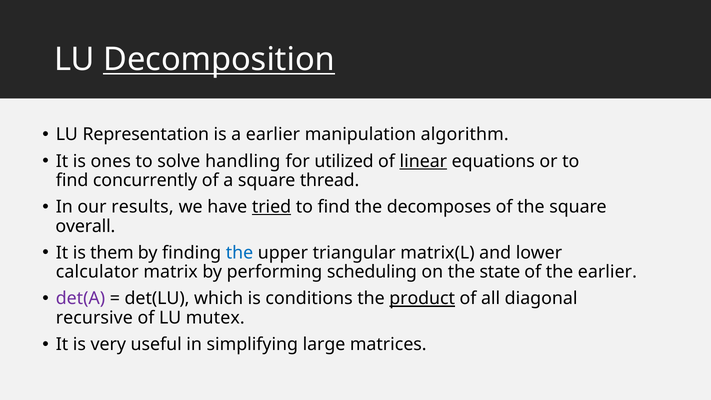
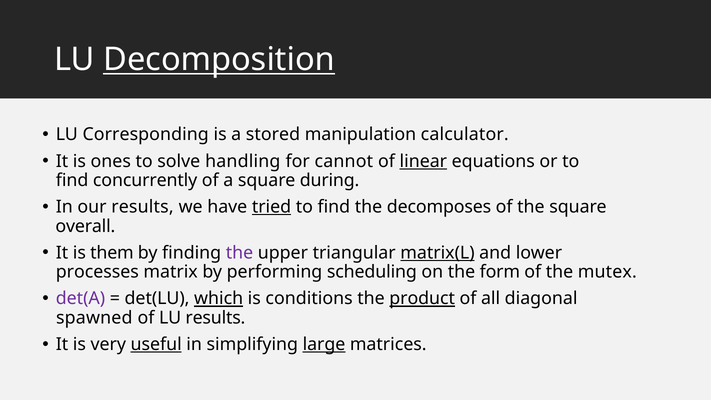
Representation: Representation -> Corresponding (146, 135)
a earlier: earlier -> stored (273, 135)
algorithm: algorithm -> calculator (465, 135)
utilized: utilized -> cannot (344, 161)
thread: thread -> during (330, 180)
the colour: blue -> purple (239, 253)
matrix(L underline: none -> present (437, 253)
calculator: calculator -> processes (97, 272)
state: state -> form (500, 272)
the earlier: earlier -> mutex (607, 272)
which underline: none -> present (219, 299)
recursive: recursive -> spawned (94, 318)
LU mutex: mutex -> results (215, 318)
useful underline: none -> present (156, 344)
large underline: none -> present (324, 344)
